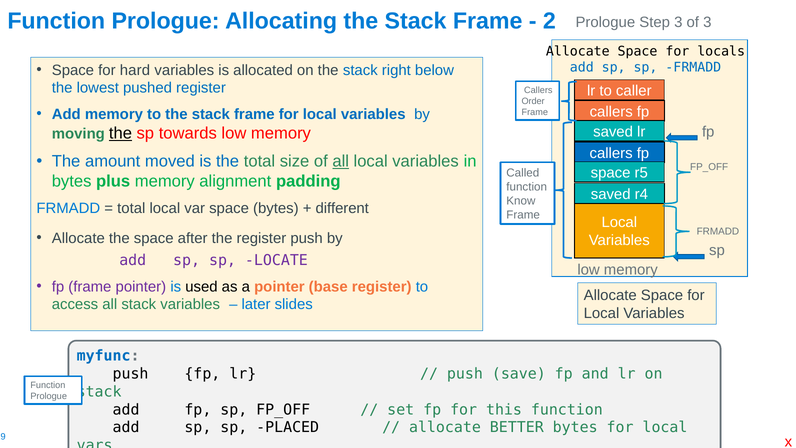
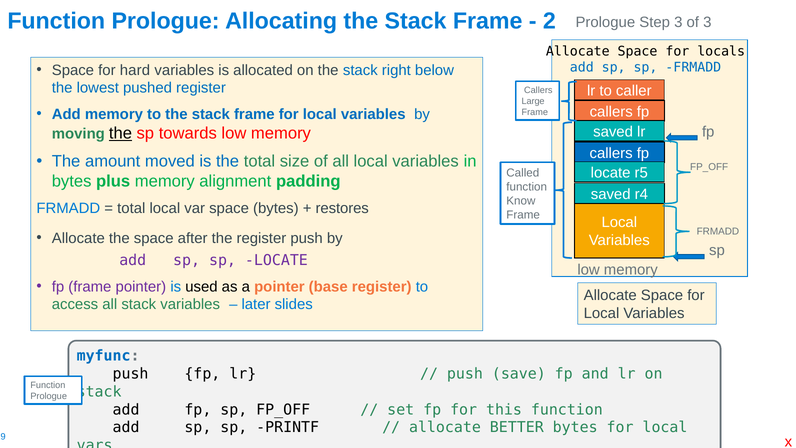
Order: Order -> Large (533, 101)
all underline: present -> none (341, 161)
space: space -> locate (611, 173)
different: different -> restores (342, 208)
PLACED: PLACED -> PRINTF (288, 427)
